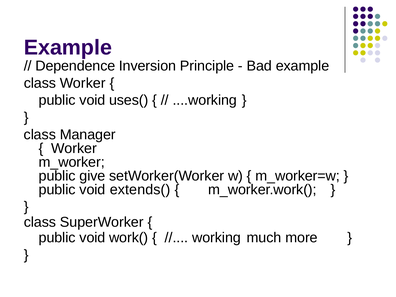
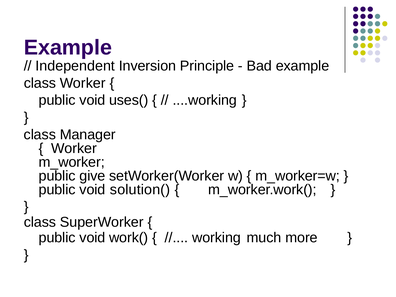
Dependence: Dependence -> Independent (75, 66)
extends(: extends( -> solution( (140, 190)
